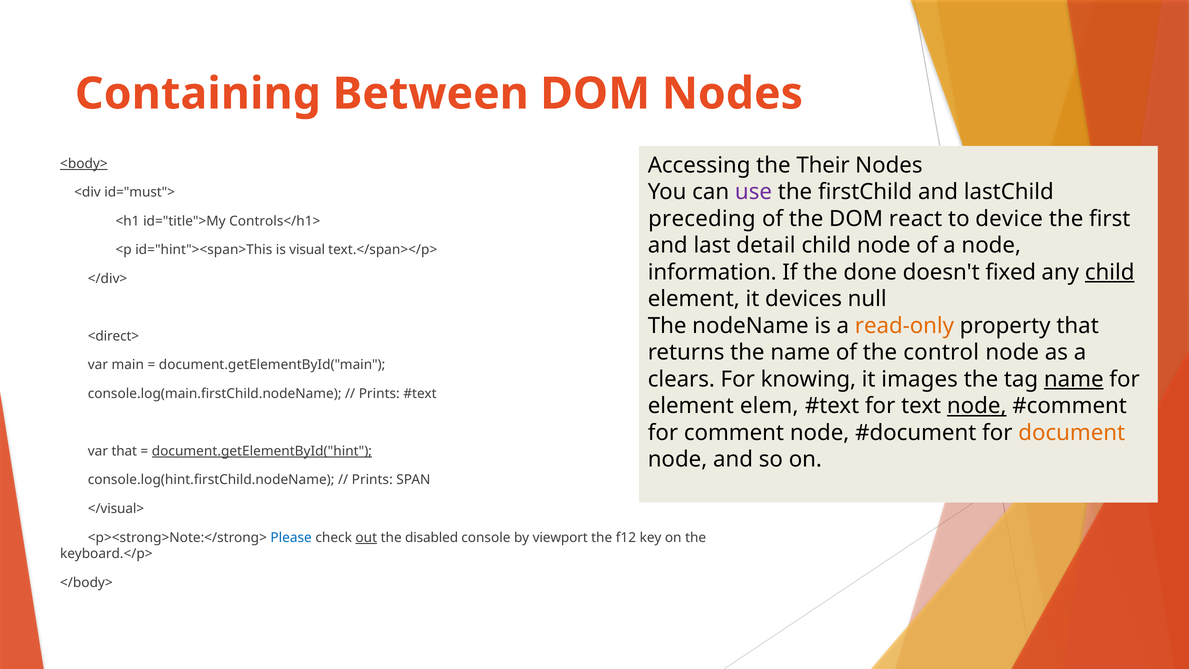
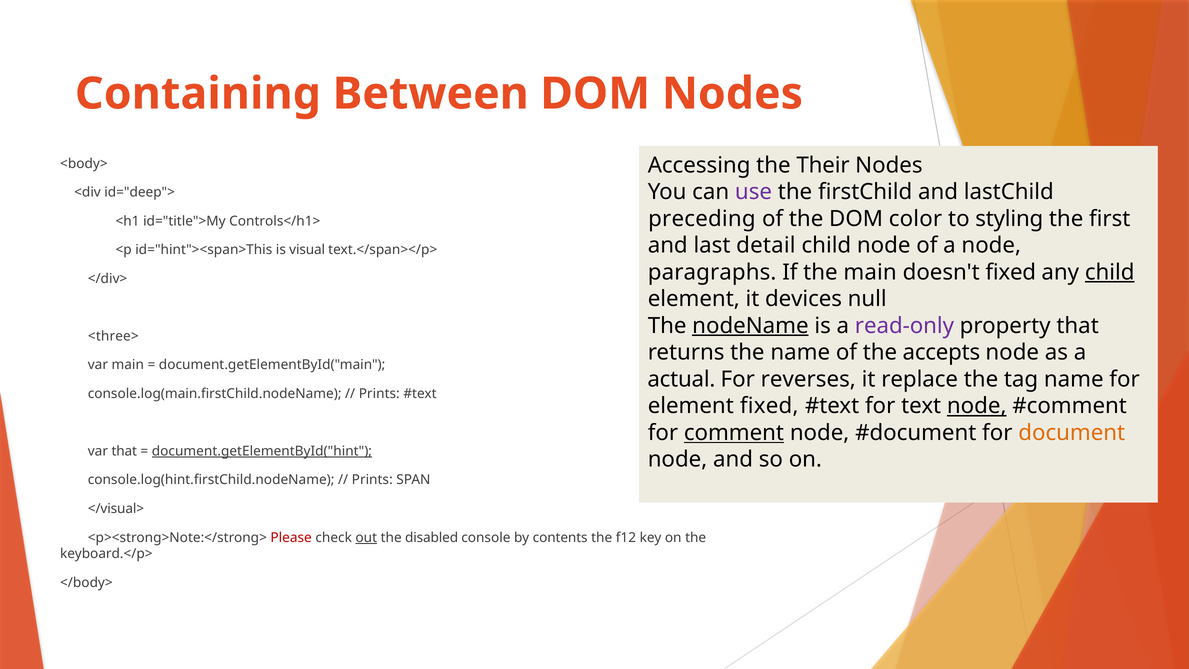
<body> underline: present -> none (84, 164)
id="must">: id="must"> -> id="deep"> (140, 192)
react: react -> color (915, 219)
device: device -> styling (1009, 219)
information: information -> paragraphs (712, 272)
the done: done -> main (870, 272)
nodeName underline: none -> present (750, 326)
read-only colour: orange -> purple (904, 326)
<direct>: <direct> -> <three> (113, 336)
control: control -> accepts (941, 352)
clears: clears -> actual (681, 379)
knowing: knowing -> reverses (808, 379)
images: images -> replace (920, 379)
name underline: present -> none (1074, 379)
element elem: elem -> fixed (769, 406)
comment underline: none -> present (734, 433)
Please colour: blue -> red (291, 537)
viewport: viewport -> contents (560, 537)
